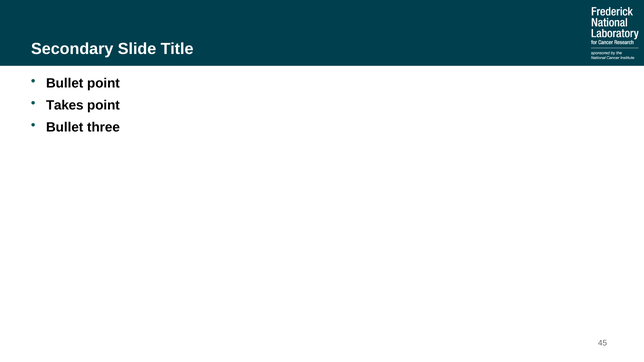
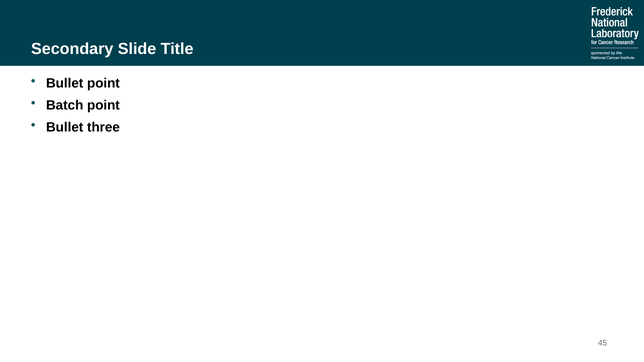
Takes: Takes -> Batch (65, 105)
